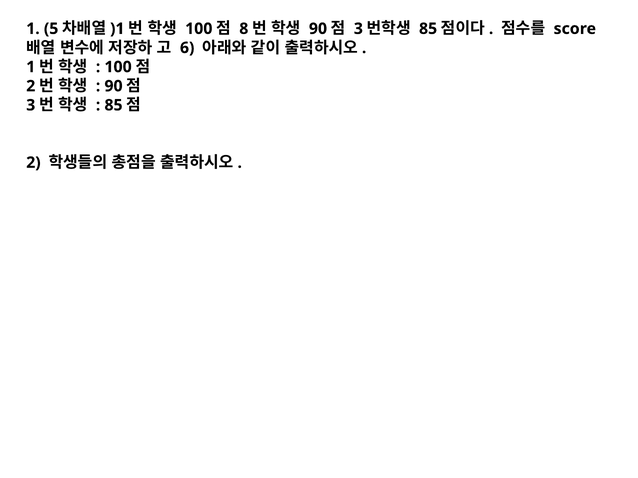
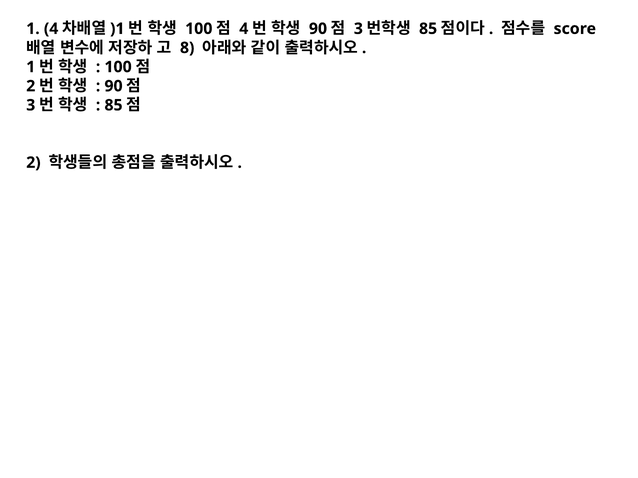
1 5: 5 -> 4 (51, 29)
8: 8 -> 4 (244, 29)
6: 6 -> 8 (187, 48)
